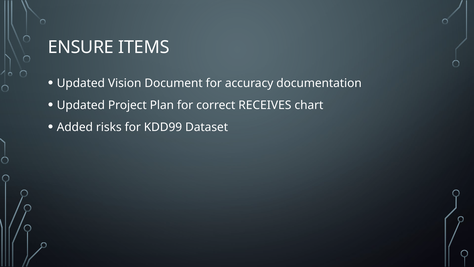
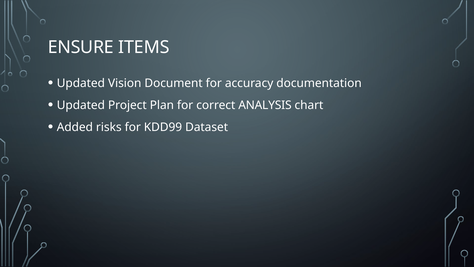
RECEIVES: RECEIVES -> ANALYSIS (265, 105)
